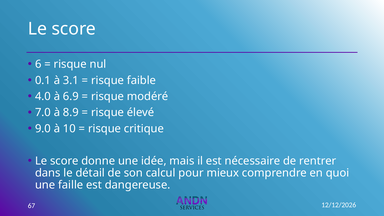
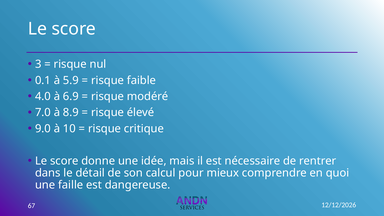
6: 6 -> 3 (38, 64)
3.1: 3.1 -> 5.9 (71, 80)
